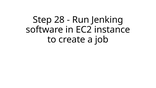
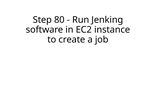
28: 28 -> 80 (59, 20)
